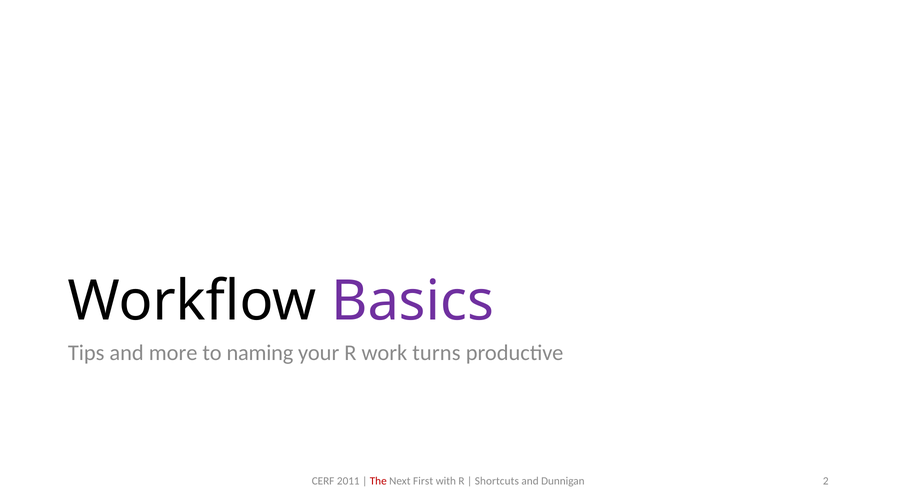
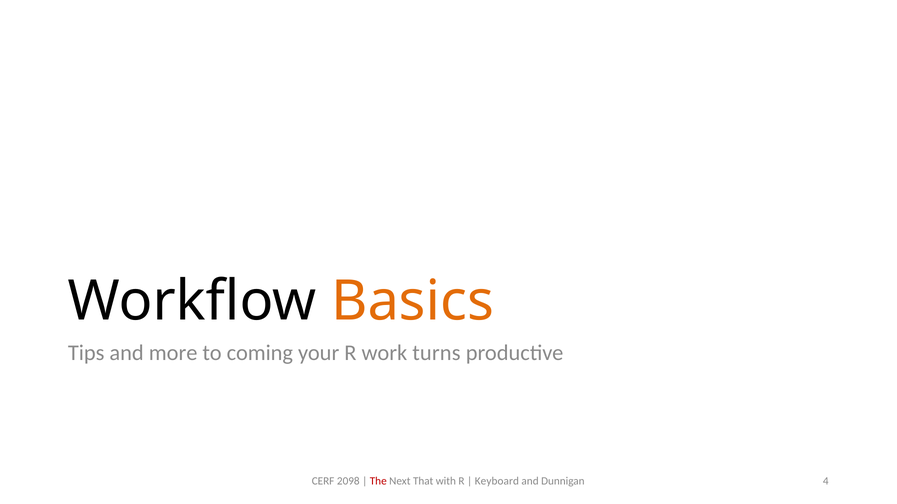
Basics colour: purple -> orange (413, 302)
naming: naming -> coming (260, 353)
2011: 2011 -> 2098 (348, 482)
First: First -> That (423, 482)
Shortcuts: Shortcuts -> Keyboard (497, 482)
2: 2 -> 4 (826, 482)
